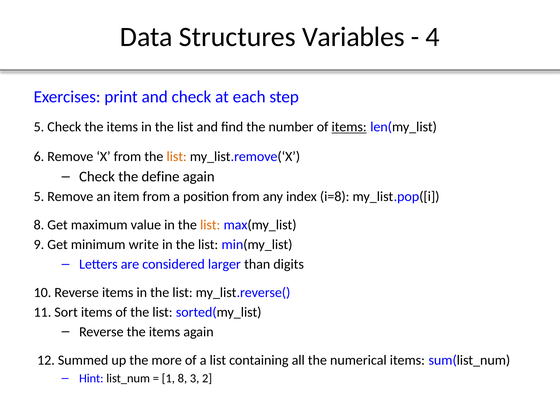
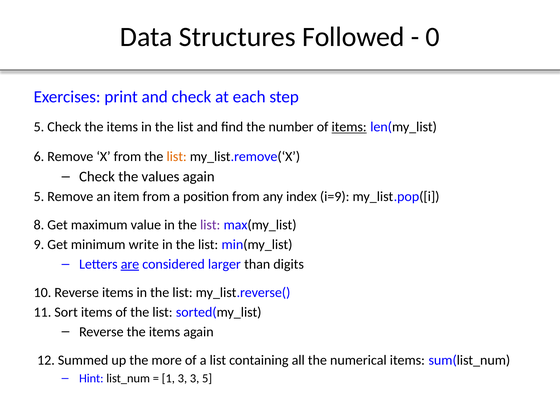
Variables: Variables -> Followed (353, 37)
4: 4 -> 0 (433, 37)
define: define -> values (160, 177)
i=8: i=8 -> i=9 (335, 197)
list colour: orange -> purple (210, 225)
are underline: none -> present (130, 264)
1 8: 8 -> 3 (182, 378)
3 2: 2 -> 5 (207, 378)
